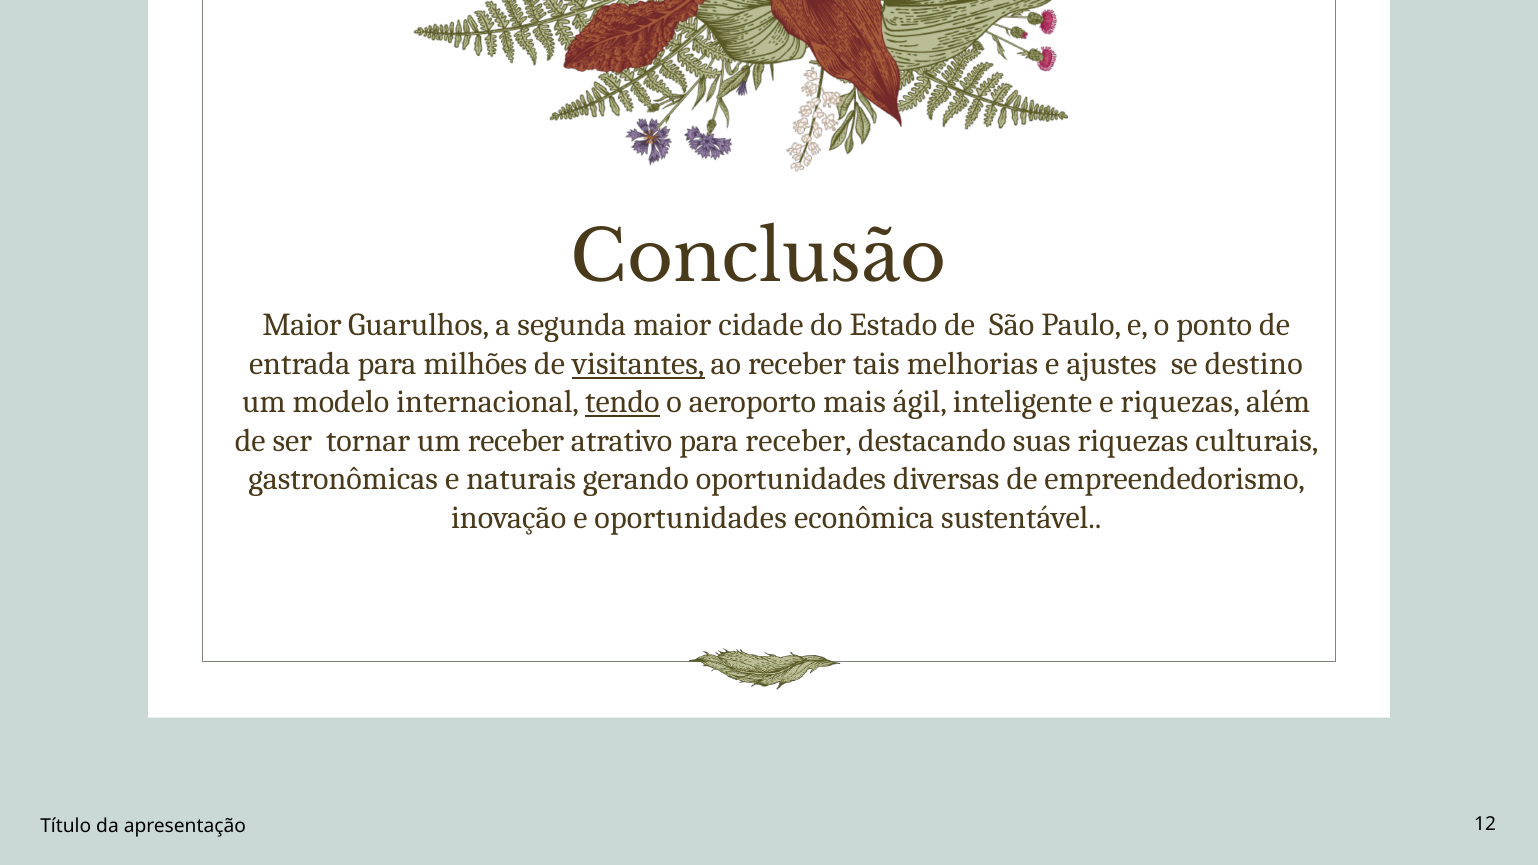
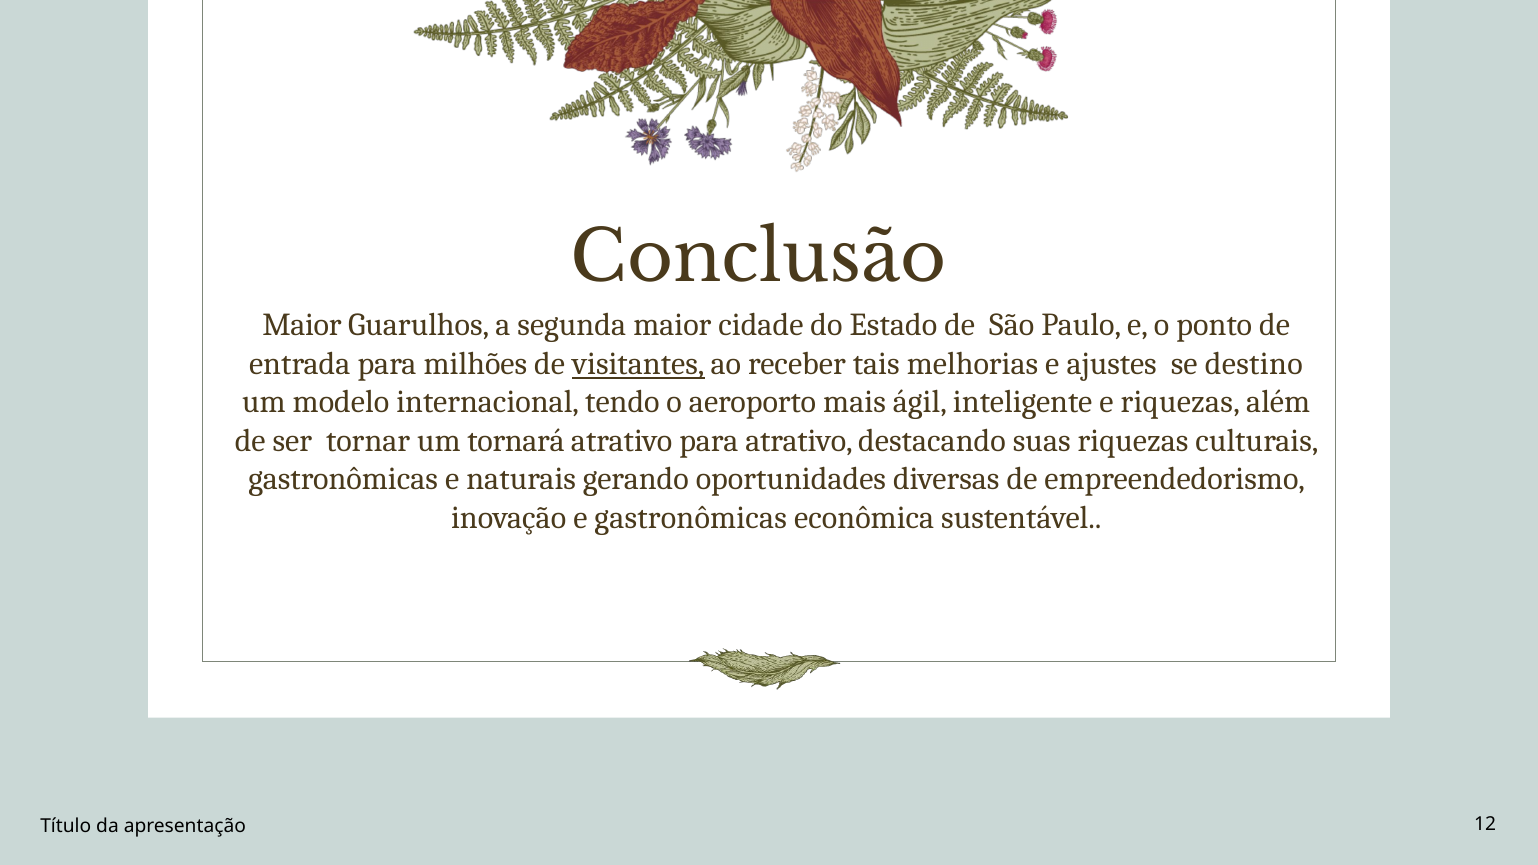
tendo underline: present -> none (622, 402)
um receber: receber -> tornará (516, 441)
para receber: receber -> atrativo (799, 441)
e oportunidades: oportunidades -> gastronômicas (691, 518)
